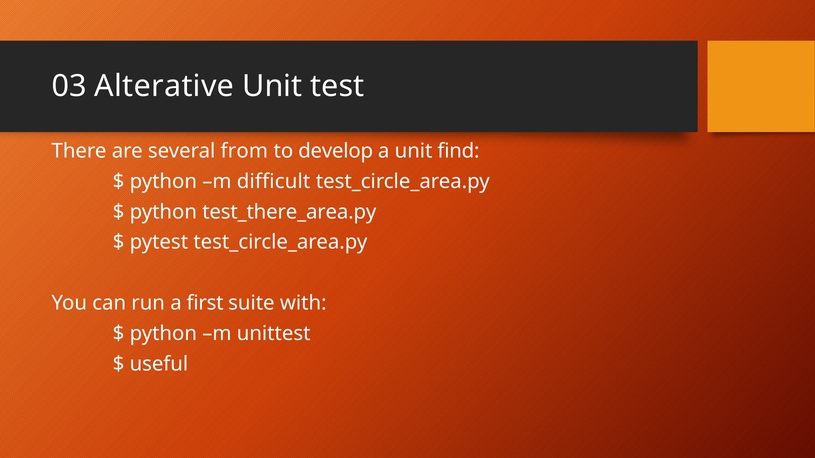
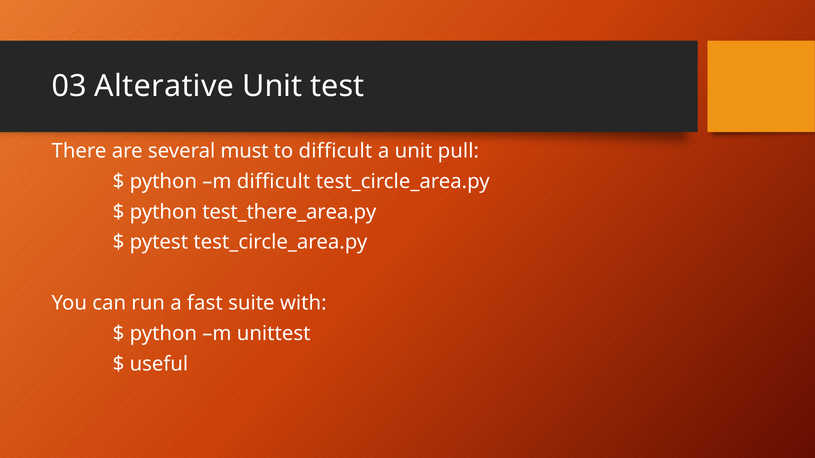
from: from -> must (245, 151)
to develop: develop -> difficult (335, 151)
find: find -> pull (458, 151)
first: first -> fast (205, 303)
